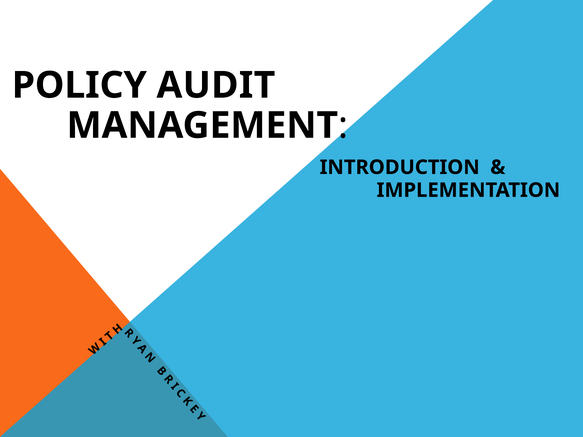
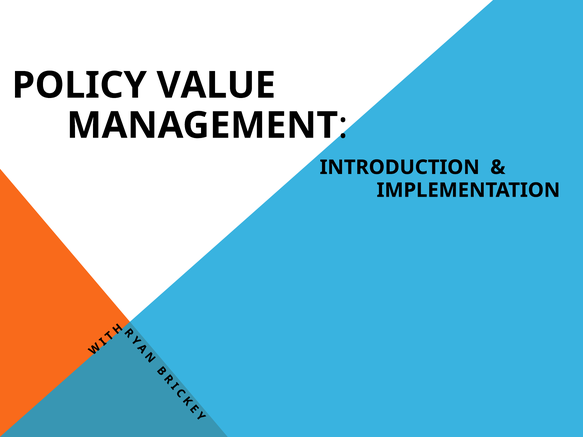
AUDIT: AUDIT -> VALUE (216, 85)
